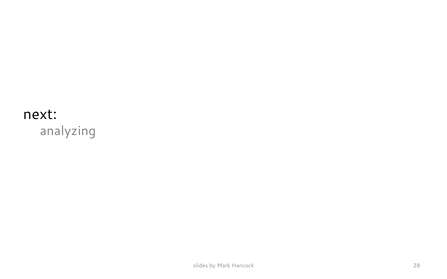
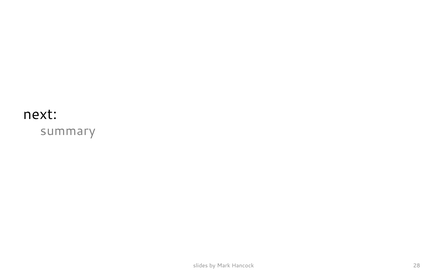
analyzing: analyzing -> summary (68, 131)
